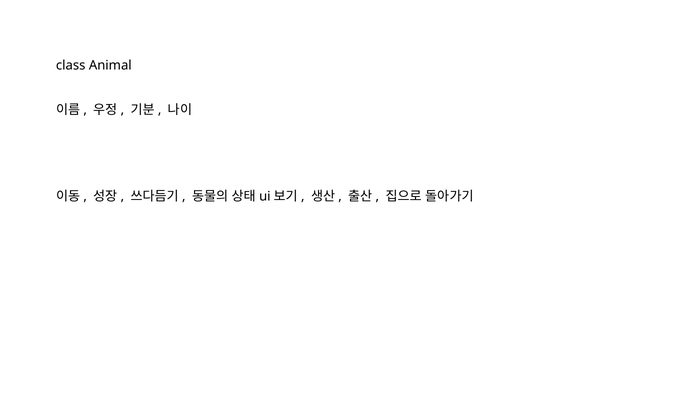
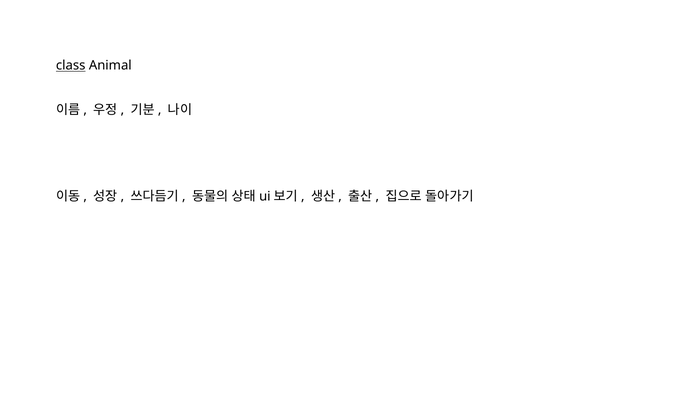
class underline: none -> present (71, 66)
